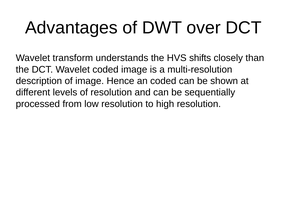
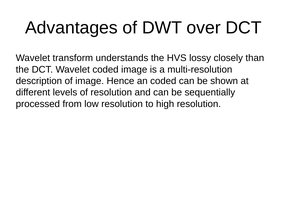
shifts: shifts -> lossy (200, 58)
